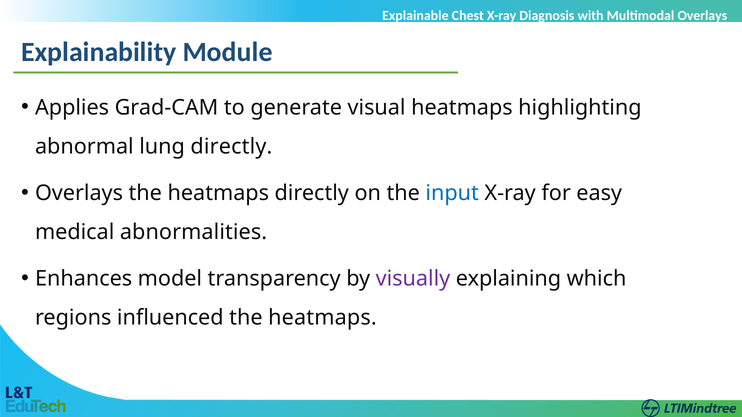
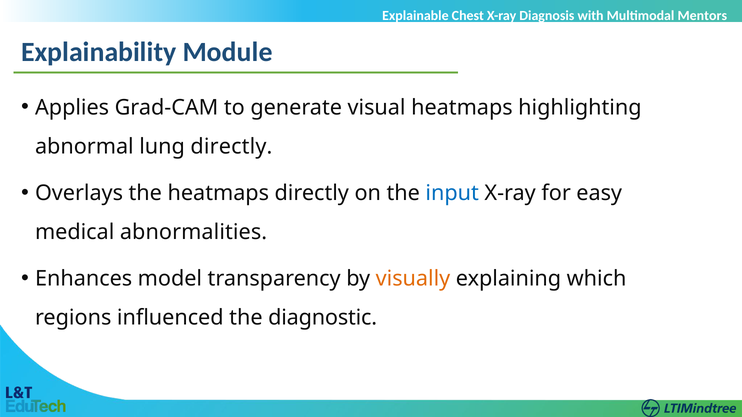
Multimodal Overlays: Overlays -> Mentors (702, 15)
visually colour: purple -> orange (413, 279)
influenced the heatmaps: heatmaps -> diagnostic (323, 318)
